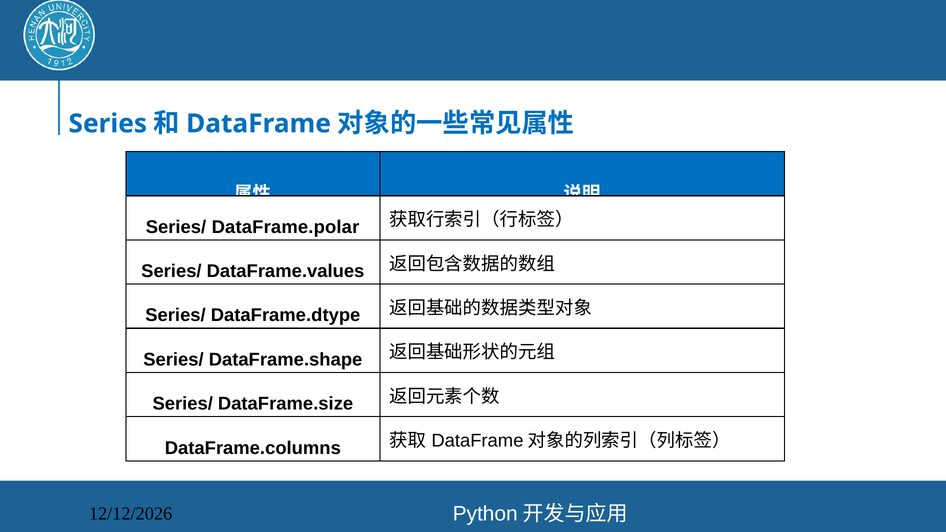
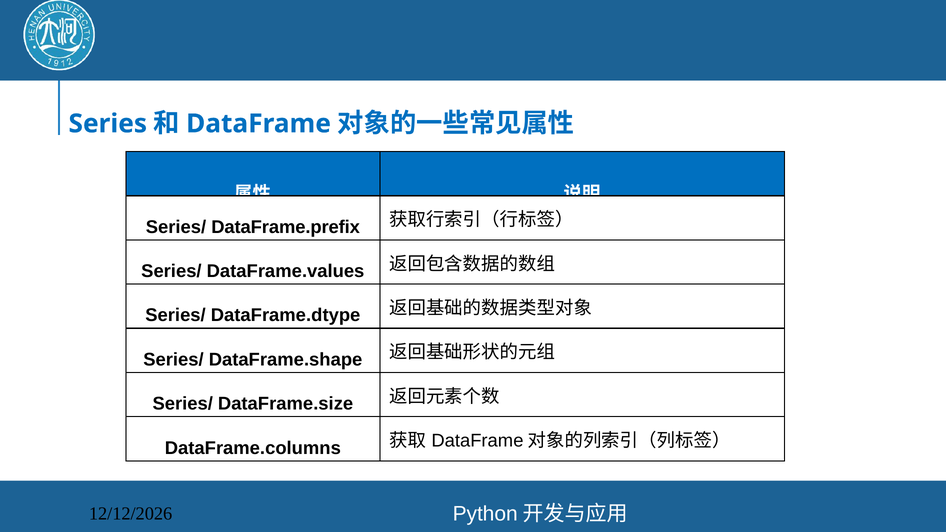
DataFrame.polar: DataFrame.polar -> DataFrame.prefix (286, 227)
